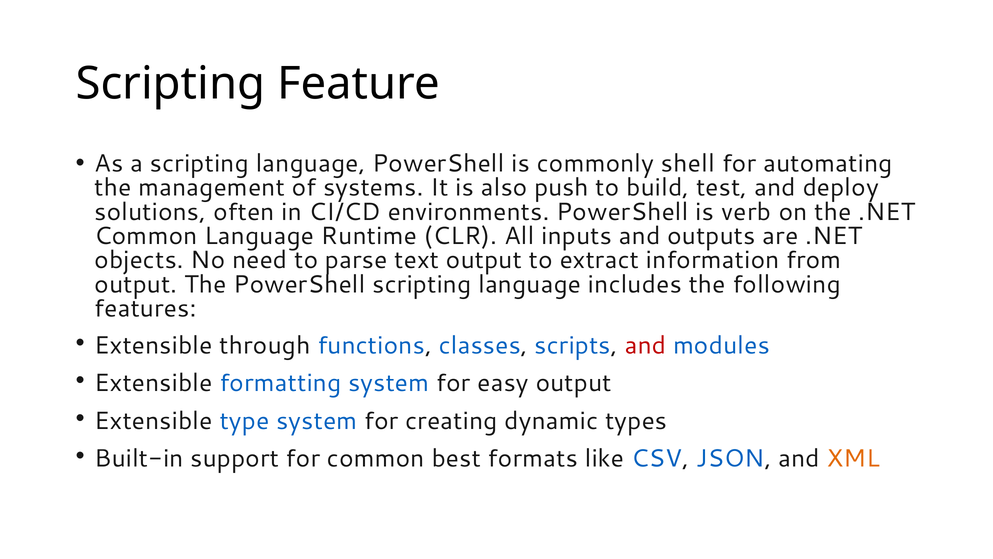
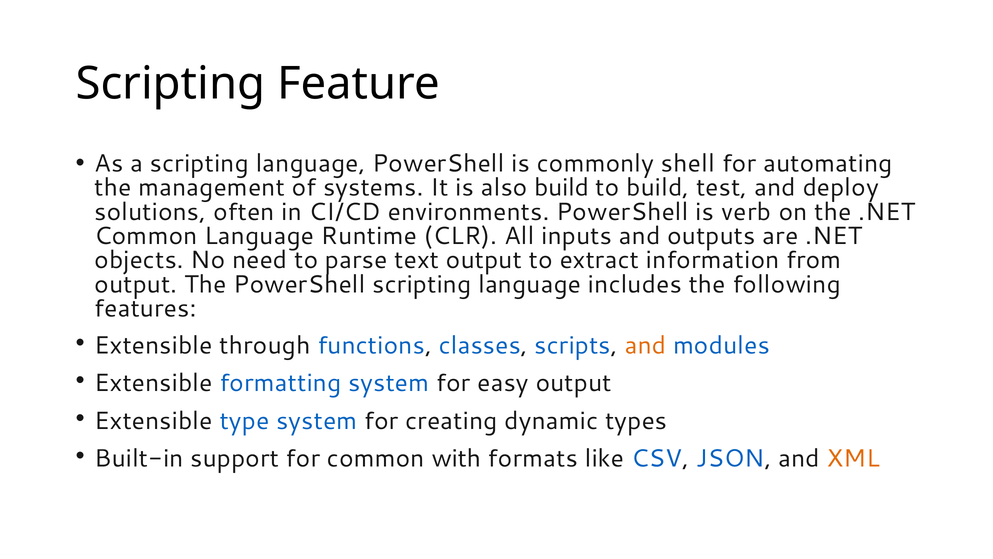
also push: push -> build (562, 188)
and colour: red -> orange (645, 345)
best: best -> with (456, 458)
